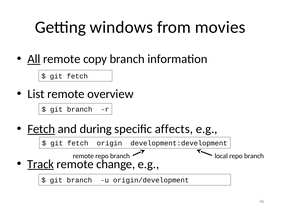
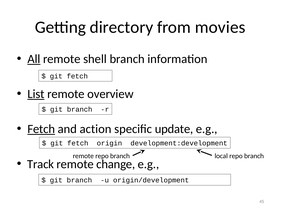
windows: windows -> directory (121, 27)
copy: copy -> shell (95, 59)
List underline: none -> present (36, 94)
during: during -> action (96, 129)
affects: affects -> update (174, 129)
Track underline: present -> none (41, 164)
